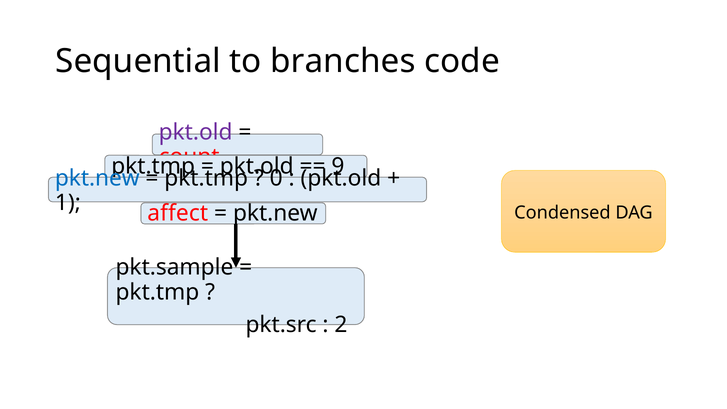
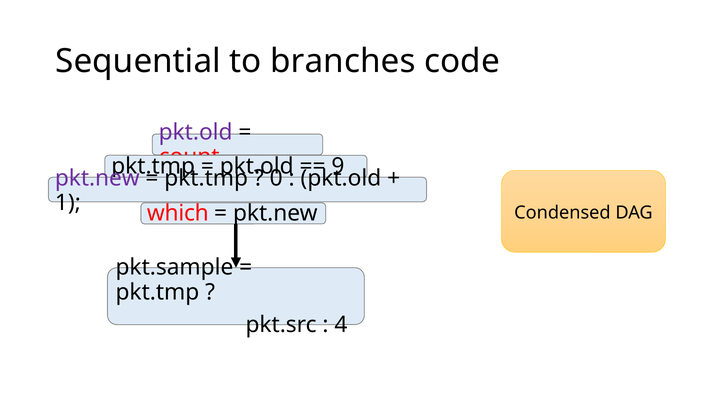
pkt.new colour: blue -> purple (97, 178)
affect: affect -> which (178, 213)
2: 2 -> 4 (341, 324)
